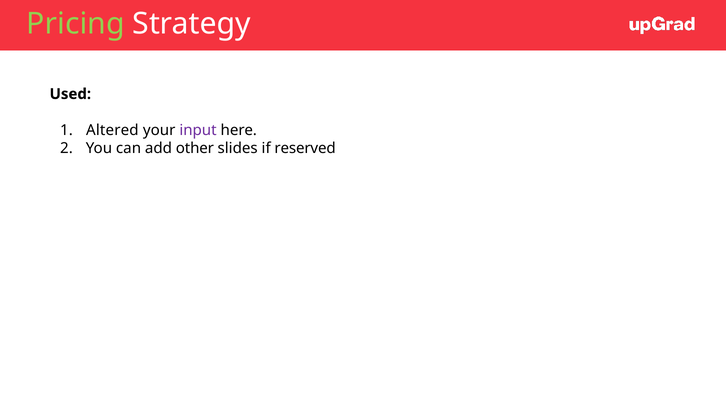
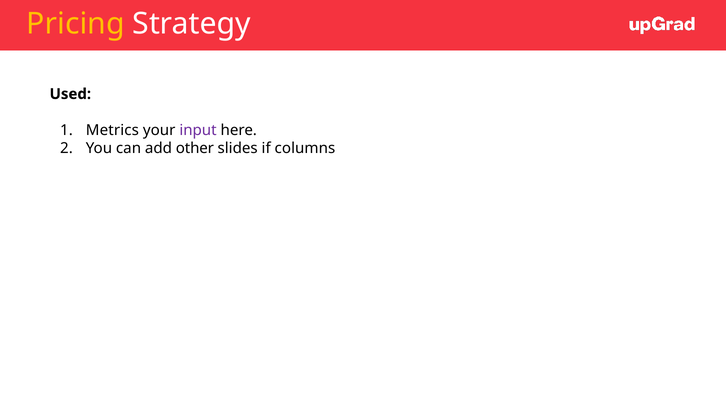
Pricing colour: light green -> yellow (76, 24)
Altered: Altered -> Metrics (112, 130)
reserved: reserved -> columns (305, 149)
